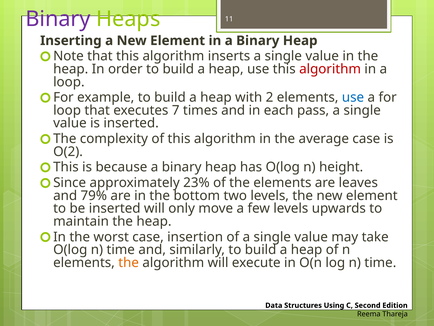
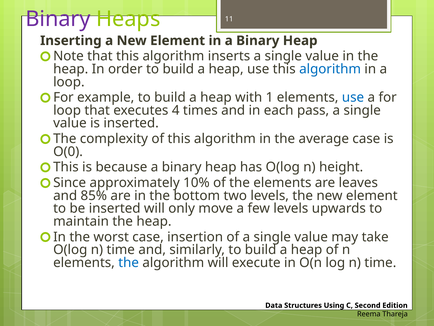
algorithm colour: red -> blue (330, 69)
2: 2 -> 1 (270, 97)
7: 7 -> 4 (176, 110)
O(2: O(2 -> O(0 (68, 151)
23%: 23% -> 10% (196, 182)
79%: 79% -> 85% (94, 195)
the colour: orange -> blue (129, 262)
